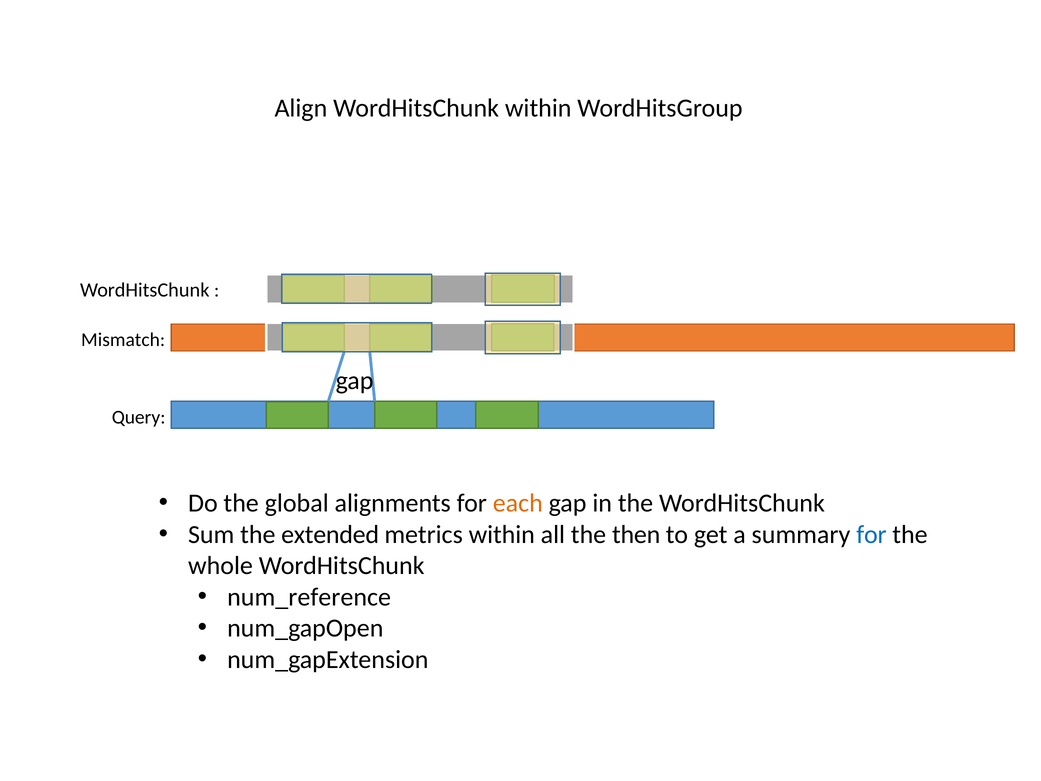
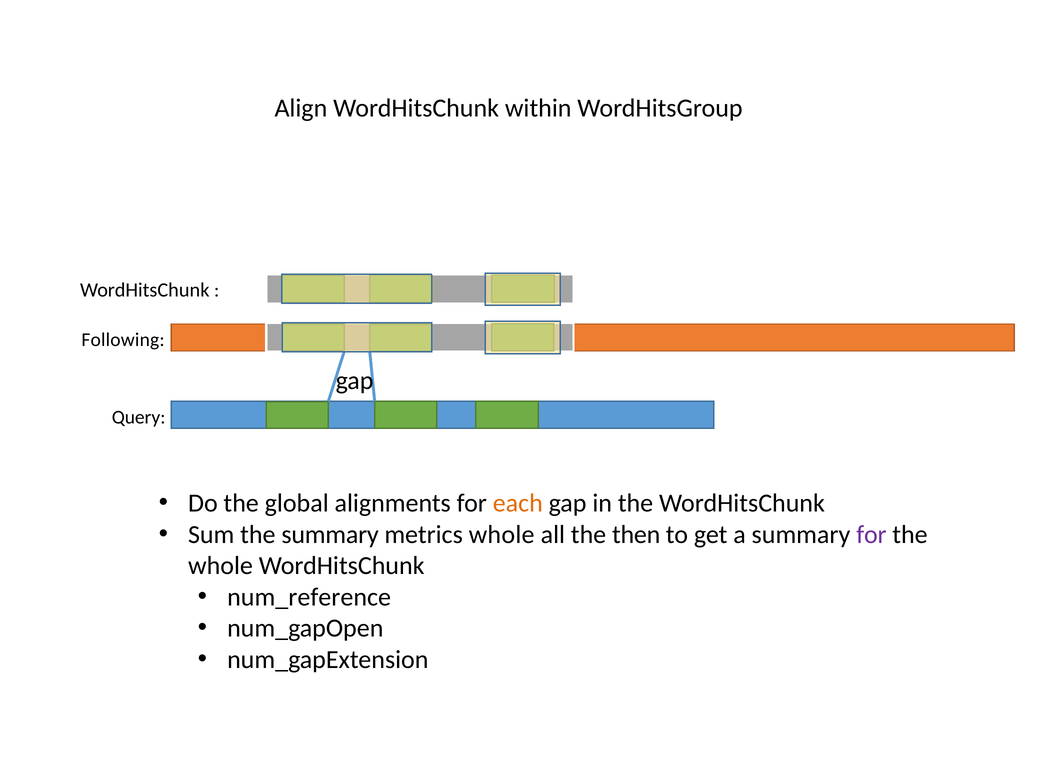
Mismatch: Mismatch -> Following (123, 340)
the extended: extended -> summary (330, 534)
metrics within: within -> whole (502, 534)
for colour: blue -> purple (871, 534)
